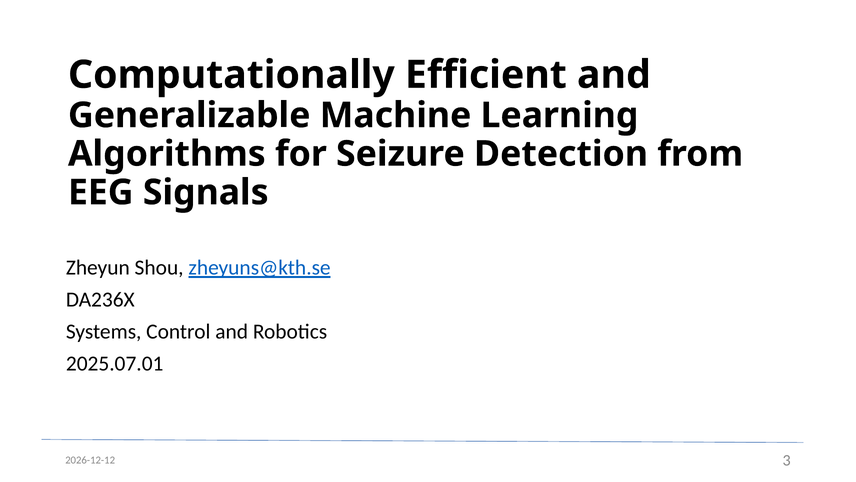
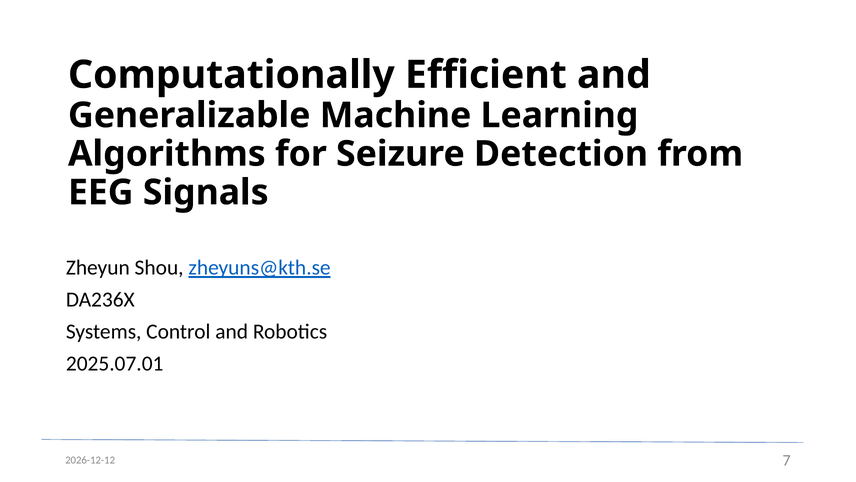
3: 3 -> 7 (787, 460)
